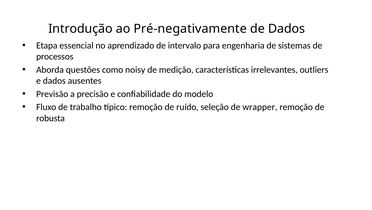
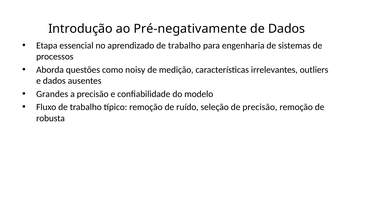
aprendizado de intervalo: intervalo -> trabalho (184, 45)
Previsão: Previsão -> Grandes (52, 94)
de wrapper: wrapper -> precisão (260, 107)
